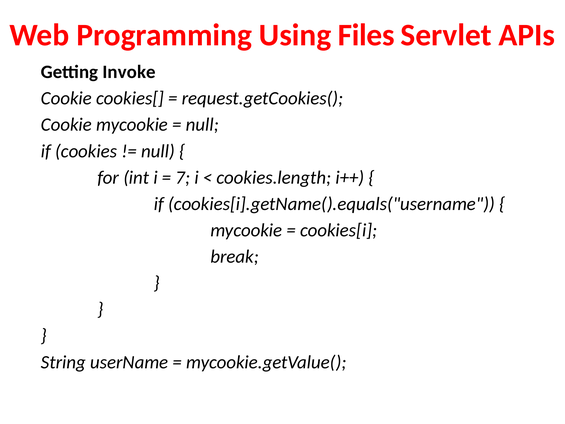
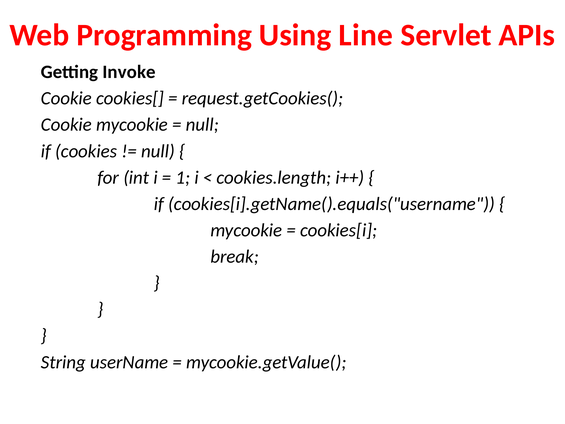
Files: Files -> Line (366, 35)
7: 7 -> 1 (183, 177)
